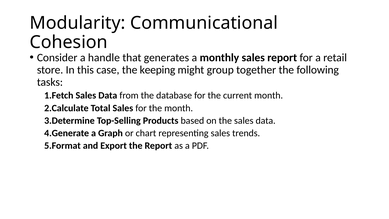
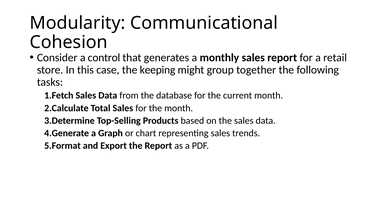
handle: handle -> control (104, 58)
